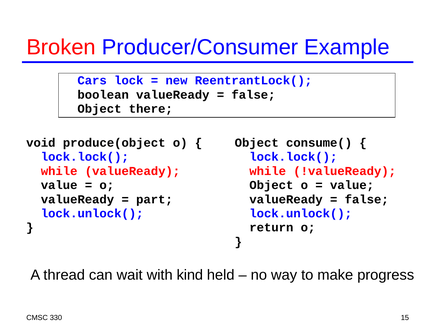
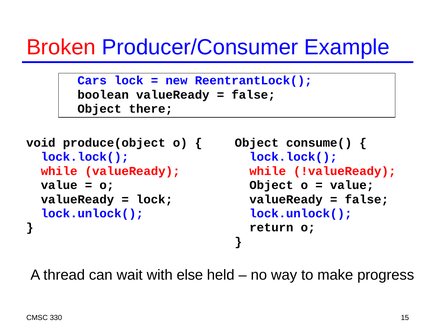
part: part -> lock (154, 199)
kind: kind -> else (190, 275)
